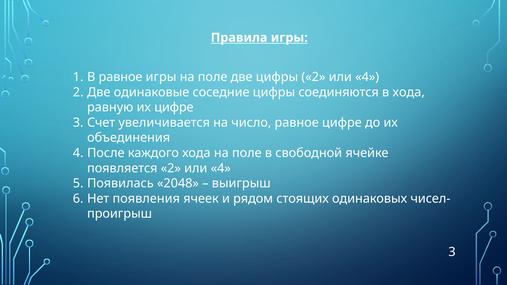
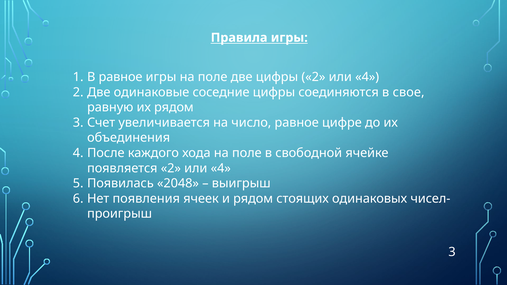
в хода: хода -> свое (409, 92)
их цифре: цифре -> рядом (174, 107)
